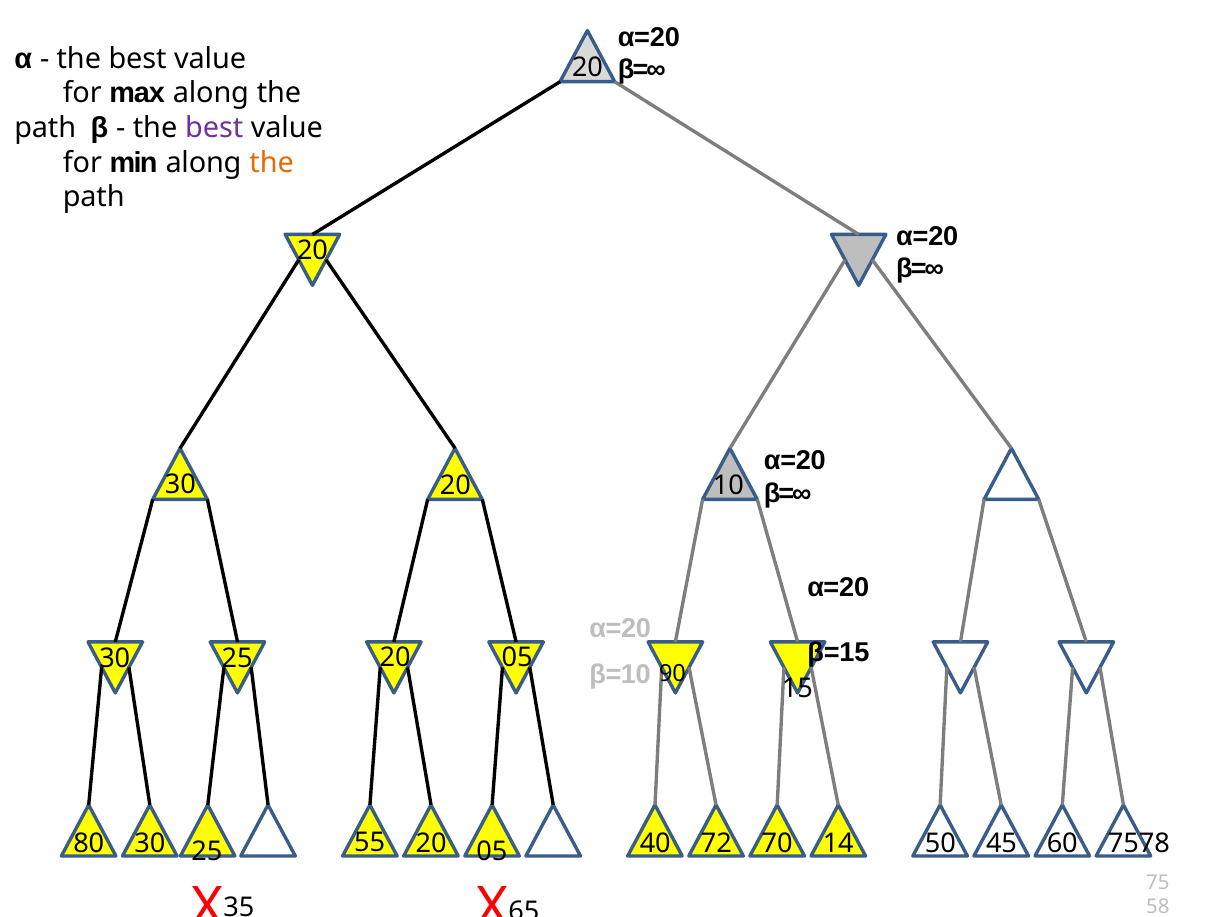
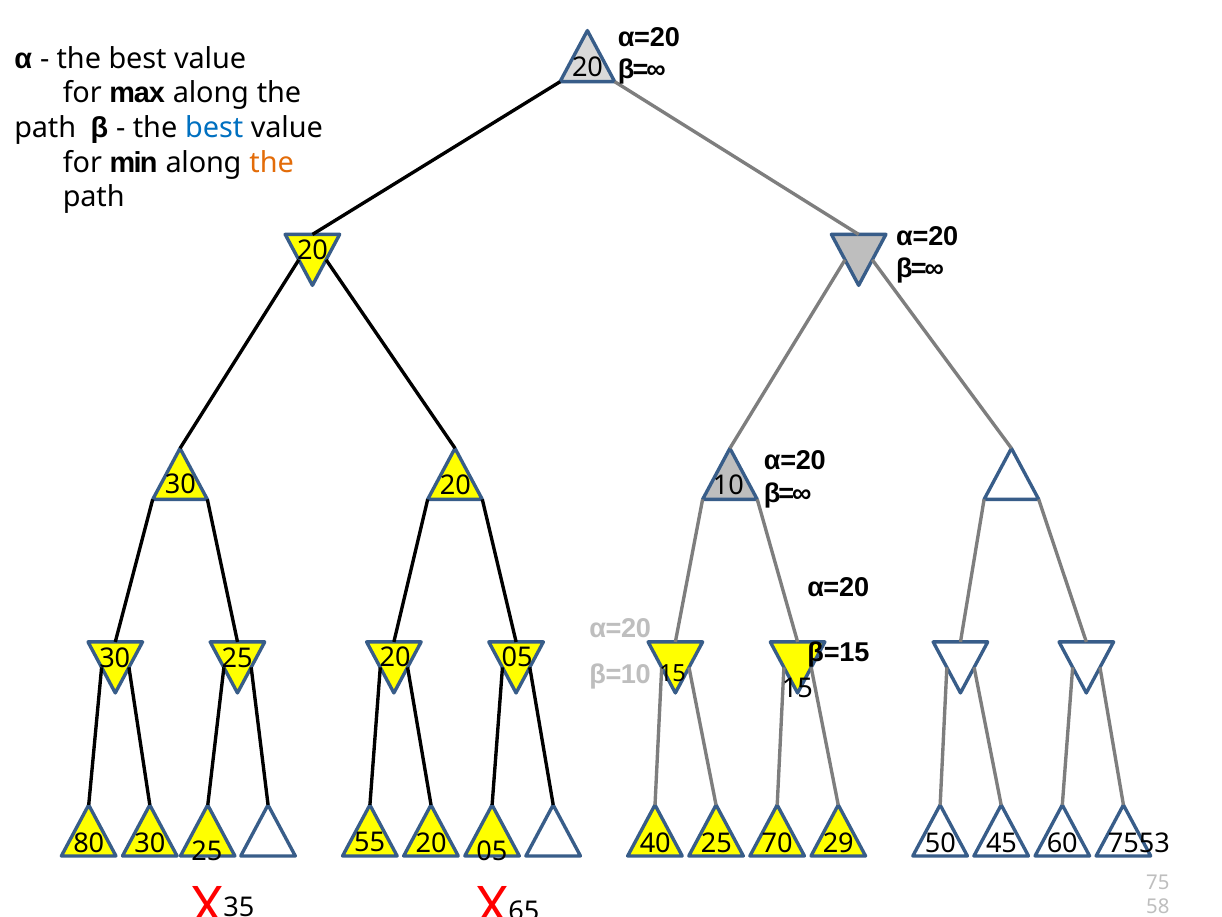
best colour: purple -> blue (214, 128)
β=10 90: 90 -> 15 (672, 673)
40 72: 72 -> 25 (716, 844)
14: 14 -> 29 (838, 844)
7578: 7578 -> 7553 (1139, 844)
